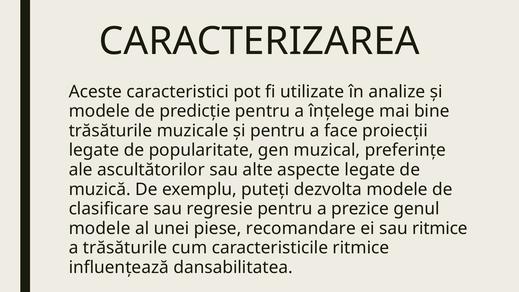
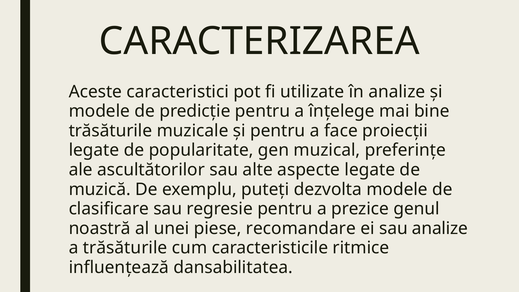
modele: modele -> noastră (100, 228)
sau ritmice: ritmice -> analize (440, 228)
